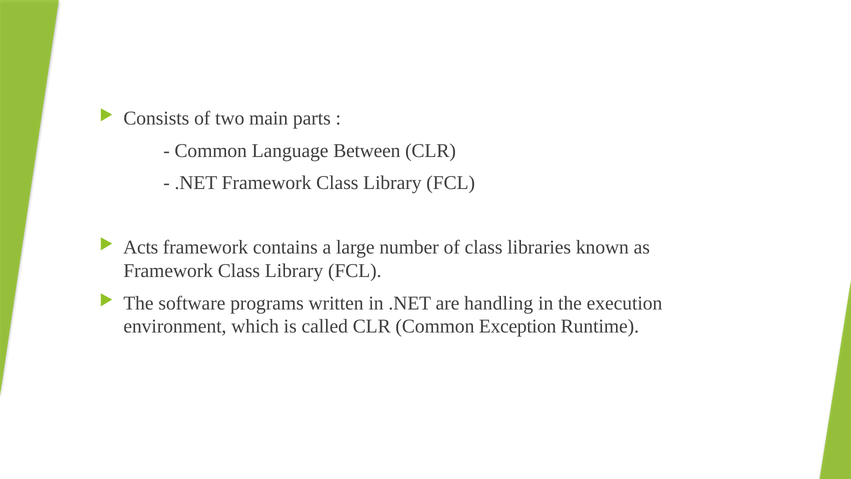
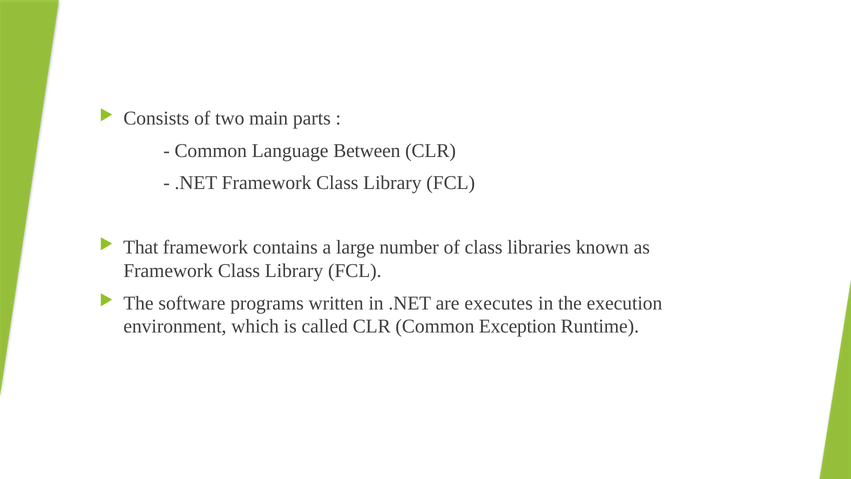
Acts: Acts -> That (141, 247)
handling: handling -> executes (499, 303)
